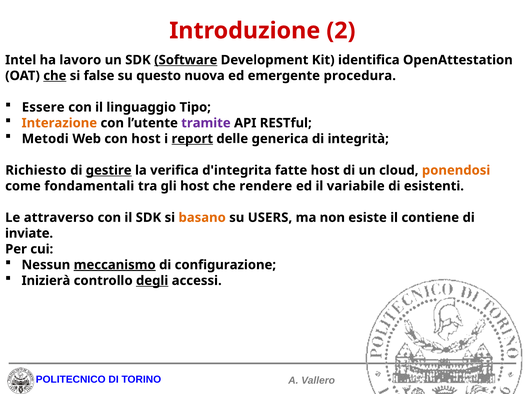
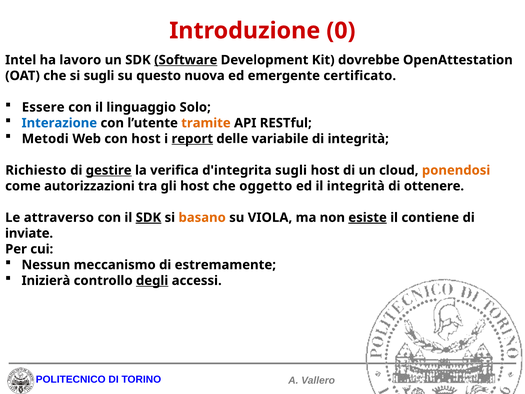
2: 2 -> 0 (341, 31)
identifica: identifica -> dovrebbe (369, 60)
che underline: present -> none (55, 76)
si false: false -> sugli (99, 76)
procedura: procedura -> certificato (360, 76)
Tipo: Tipo -> Solo (195, 107)
Interazione colour: orange -> blue (59, 123)
tramite colour: purple -> orange (206, 123)
generica: generica -> variabile (280, 139)
d'integrita fatte: fatte -> sugli (291, 170)
fondamentali: fondamentali -> autorizzazioni (89, 186)
rendere: rendere -> oggetto (266, 186)
il variabile: variabile -> integrità (356, 186)
esistenti: esistenti -> ottenere (434, 186)
SDK underline: none -> present (148, 217)
USERS: USERS -> VIOLA (270, 217)
esiste underline: none -> present (368, 217)
meccanismo underline: present -> none (115, 265)
configurazione: configurazione -> estremamente (225, 265)
